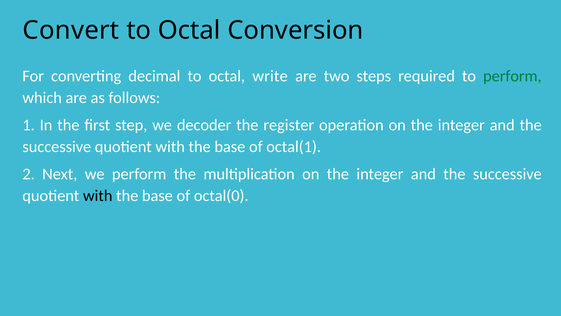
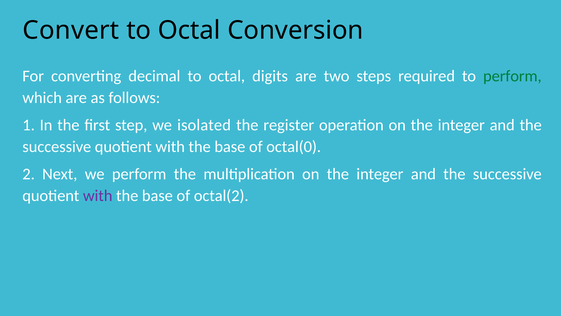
write: write -> digits (270, 76)
decoder: decoder -> isolated (204, 125)
octal(1: octal(1 -> octal(0 (294, 146)
with colour: black -> purple (98, 195)
octal(0: octal(0 -> octal(2 (221, 195)
